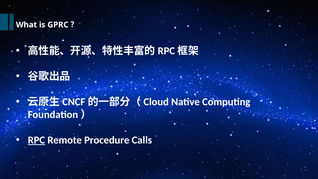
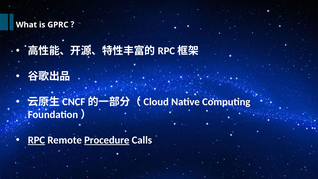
Procedure underline: none -> present (107, 140)
